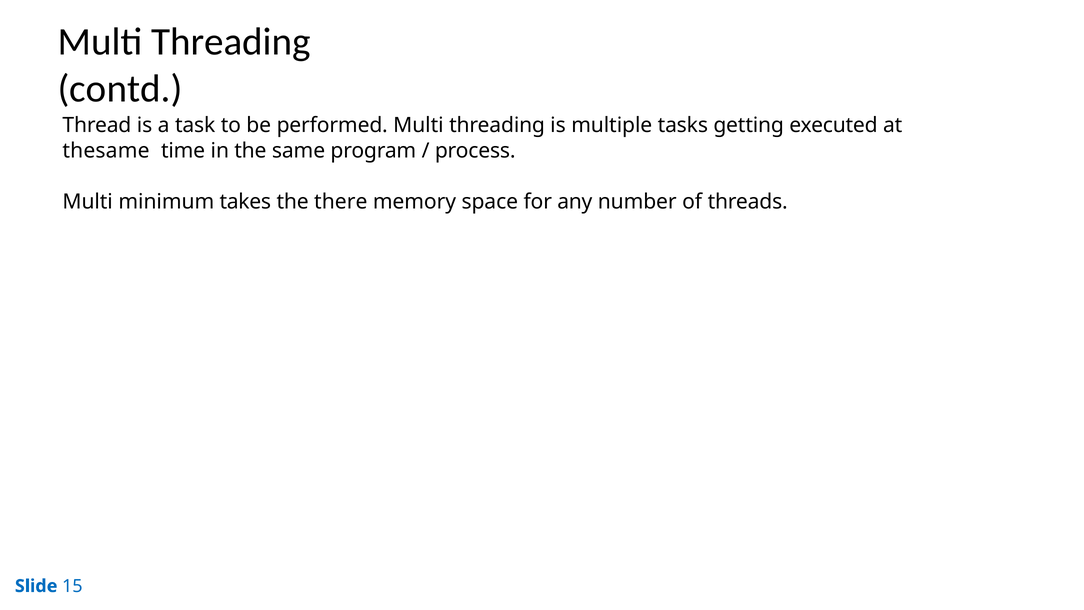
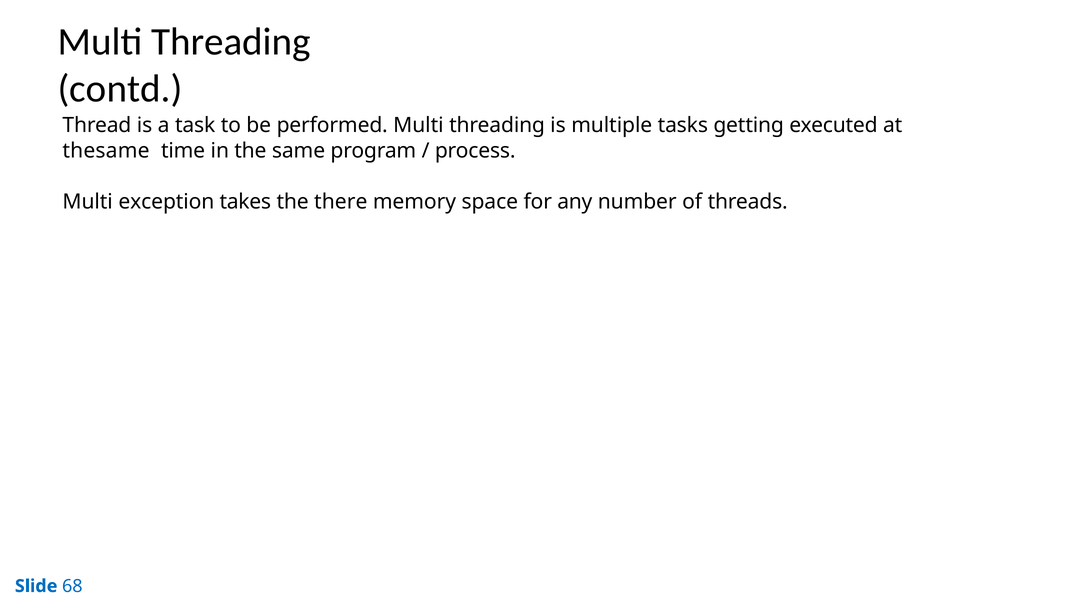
minimum: minimum -> exception (166, 202)
15: 15 -> 68 (72, 586)
